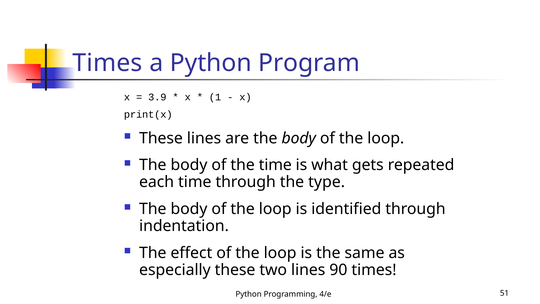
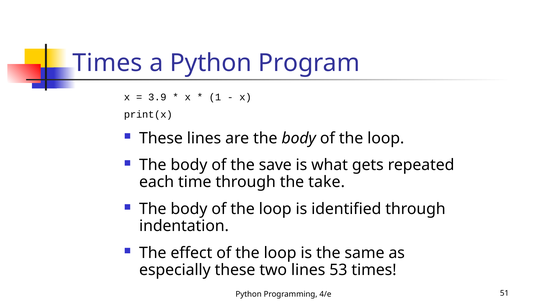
the time: time -> save (275, 165)
type: type -> take (327, 182)
90: 90 -> 53 (338, 270)
